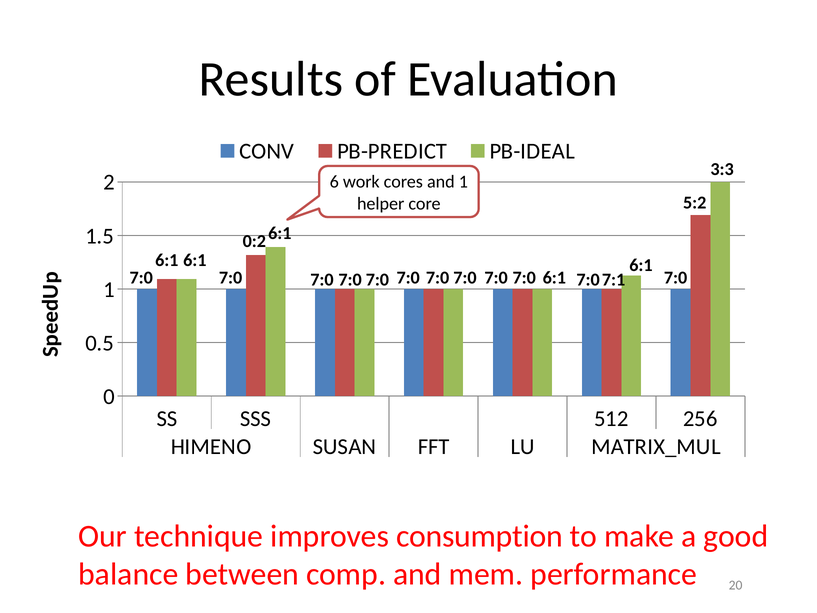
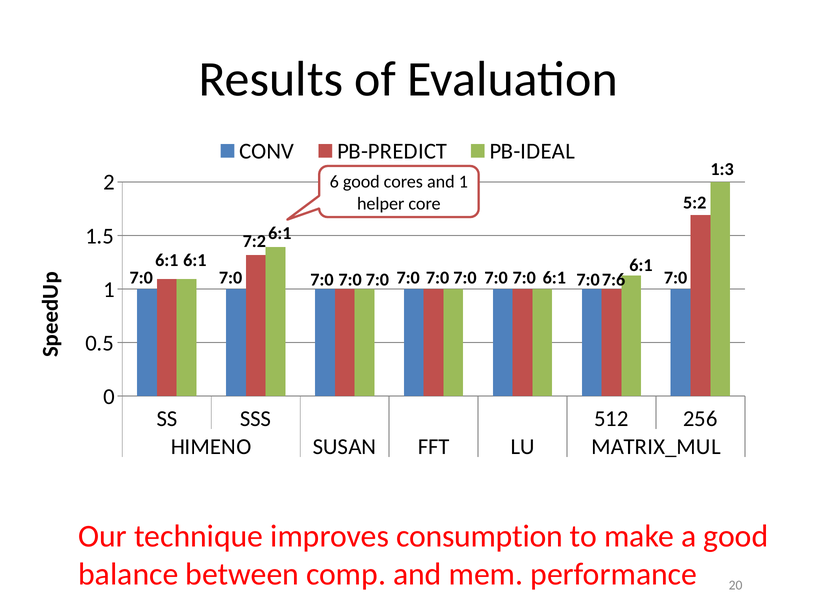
3:3: 3:3 -> 1:3 (722, 169)
6 work: work -> good (361, 182)
0:2: 0:2 -> 7:2 (254, 241)
7:1: 7:1 -> 7:6 (614, 280)
